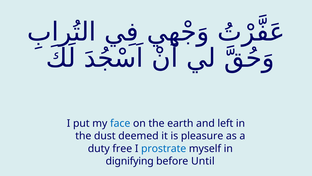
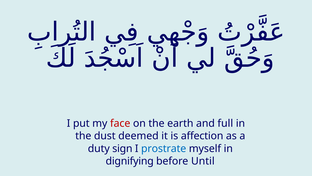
face colour: blue -> red (120, 123)
left: left -> full (225, 123)
pleasure: pleasure -> affection (202, 136)
free: free -> sign (122, 148)
